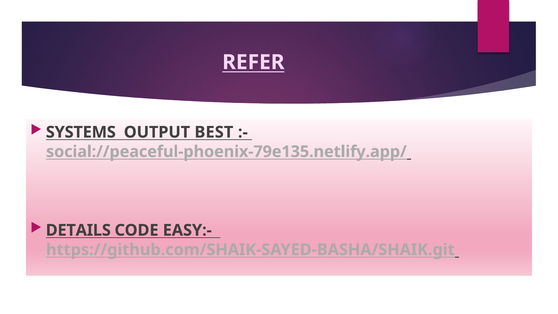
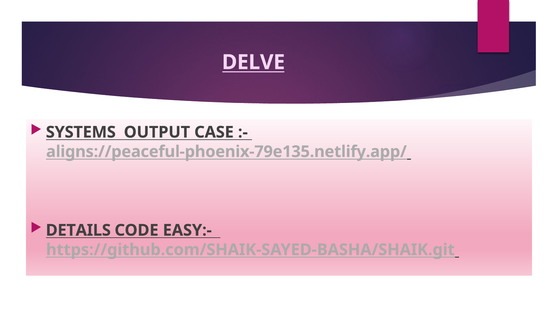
REFER: REFER -> DELVE (253, 62)
BEST: BEST -> CASE (214, 132)
social://peaceful-phoenix-79e135.netlify.app/: social://peaceful-phoenix-79e135.netlify.app/ -> aligns://peaceful-phoenix-79e135.netlify.app/ (226, 152)
